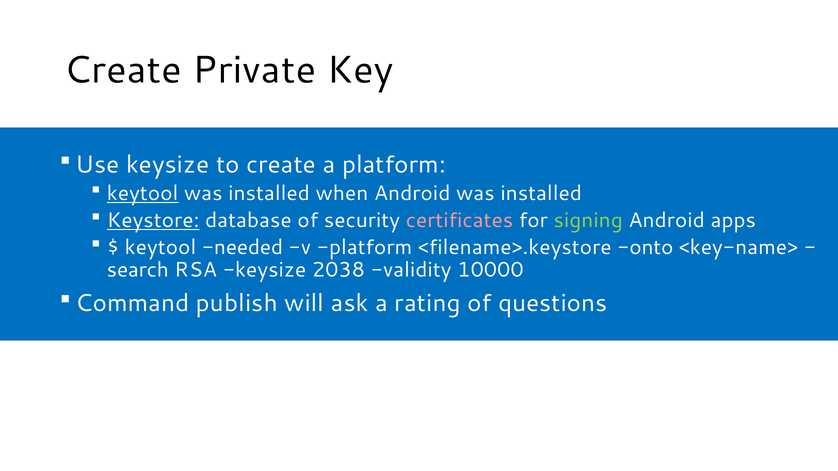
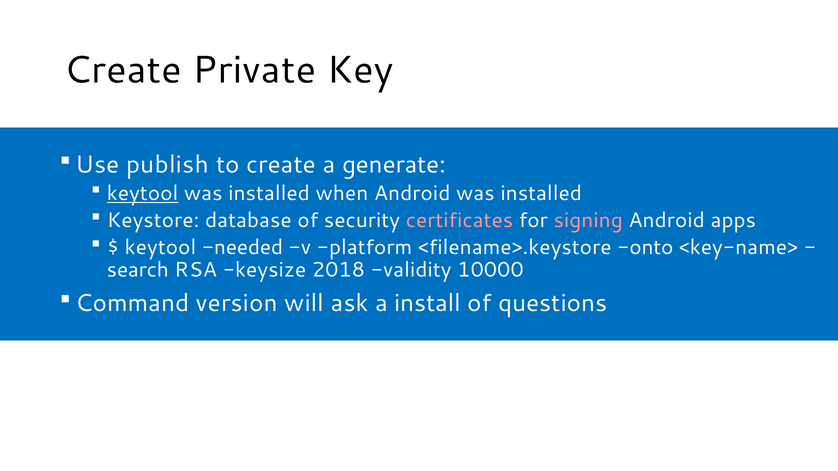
Use keysize: keysize -> publish (168, 165)
a platform: platform -> generate (394, 165)
Keystore underline: present -> none (153, 221)
signing colour: light green -> pink (588, 221)
2038: 2038 -> 2018 (338, 270)
publish: publish -> version (237, 303)
rating: rating -> install (428, 303)
